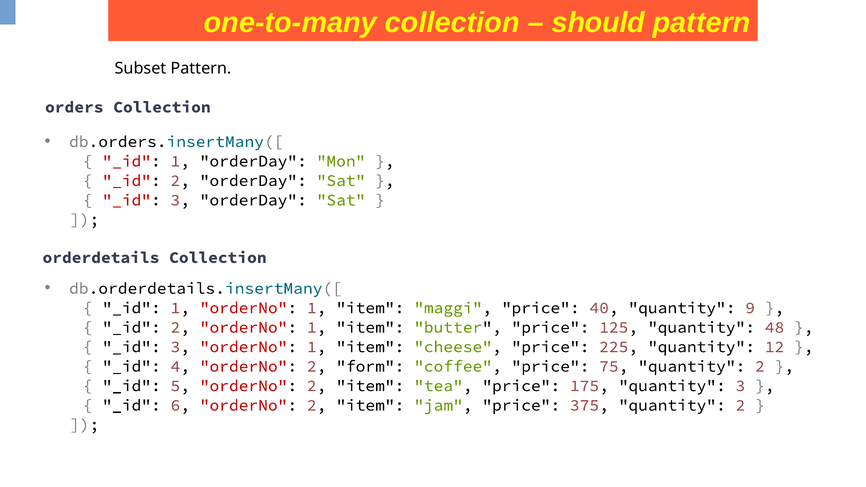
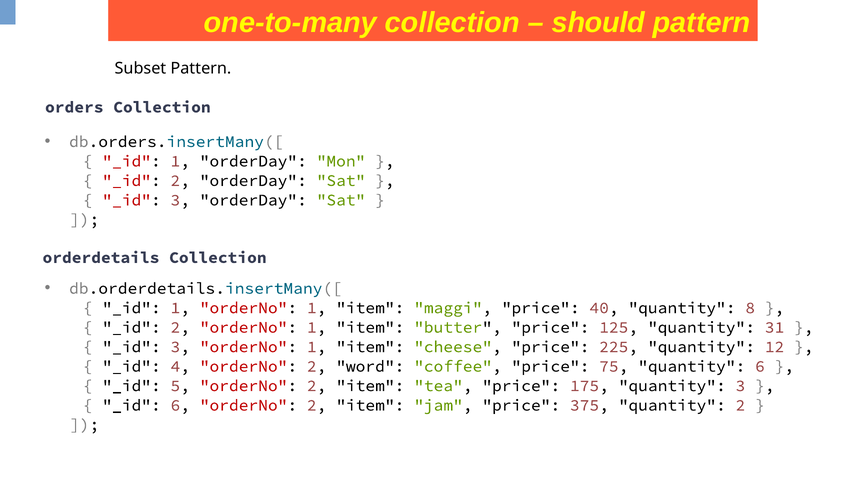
9: 9 -> 8 (750, 308)
48: 48 -> 31 (775, 327)
form: form -> word (370, 366)
75 quantity 2: 2 -> 6 (760, 366)
